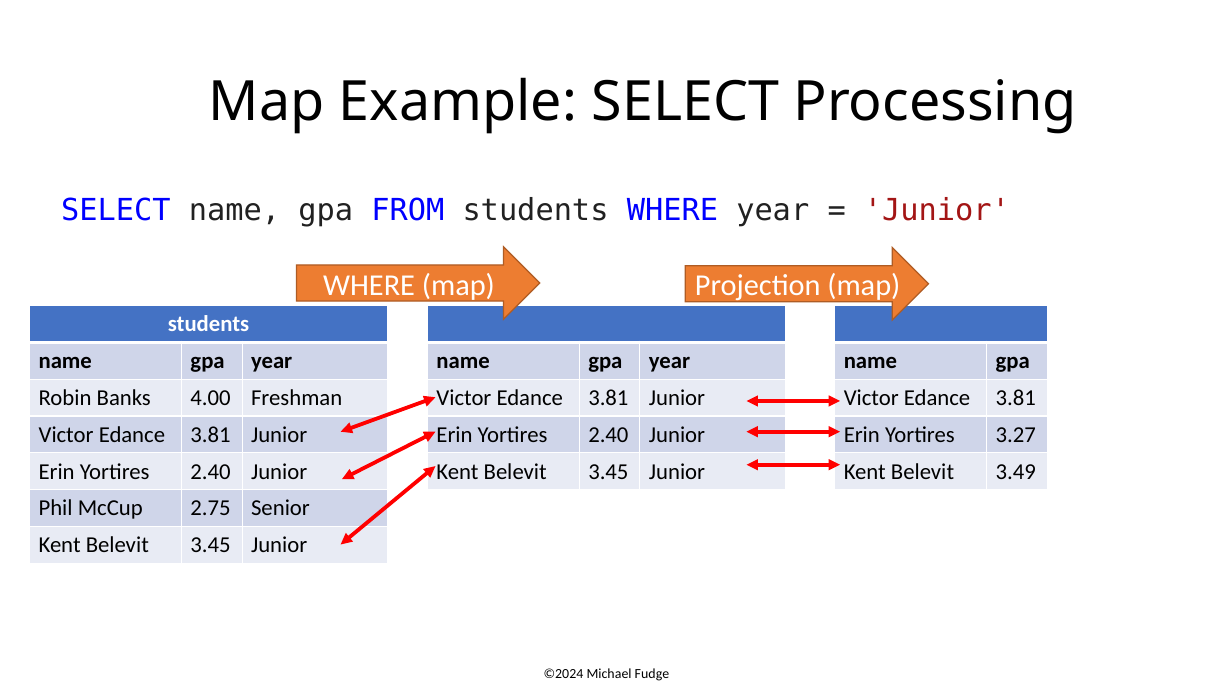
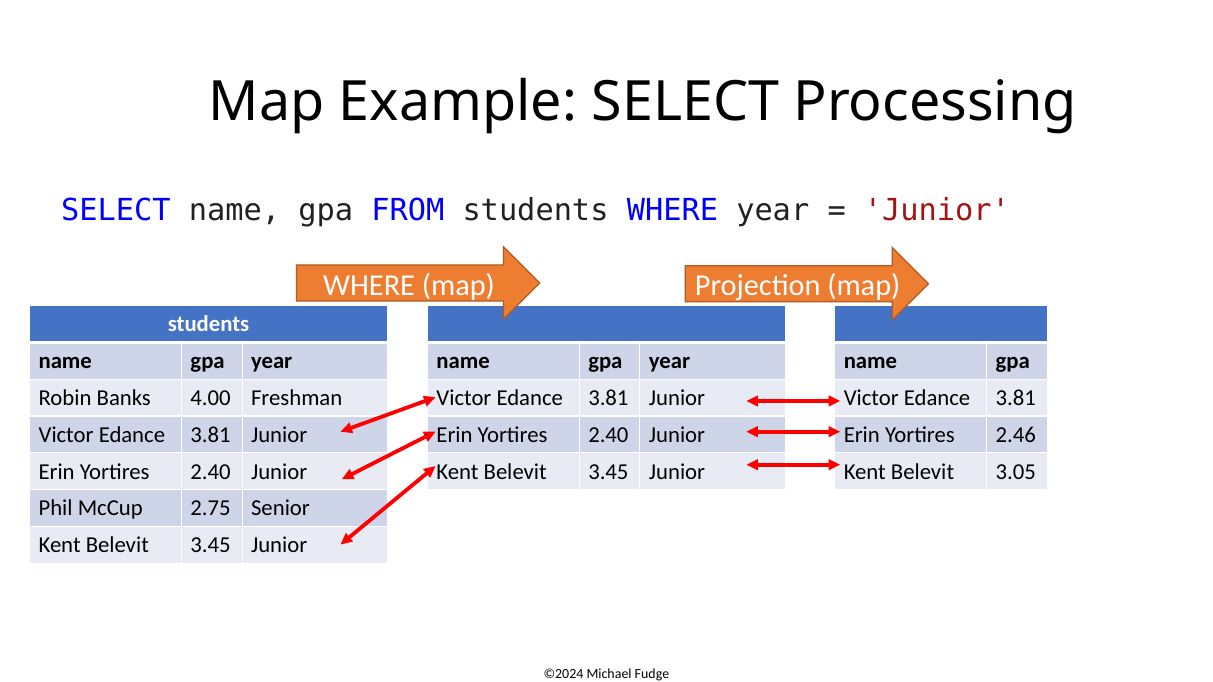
3.27: 3.27 -> 2.46 (1016, 435)
3.49: 3.49 -> 3.05 (1016, 472)
